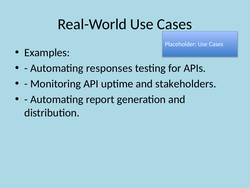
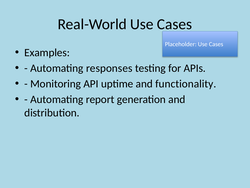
stakeholders: stakeholders -> functionality (186, 84)
